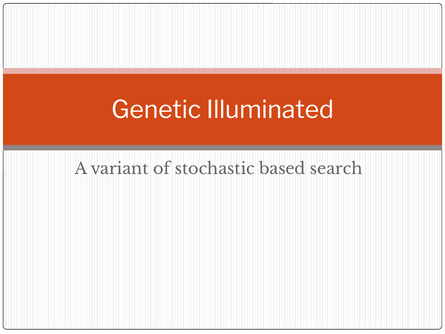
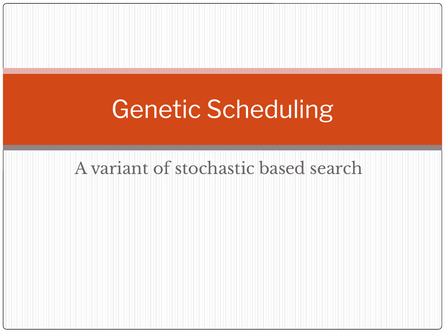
Illuminated: Illuminated -> Scheduling (270, 110)
